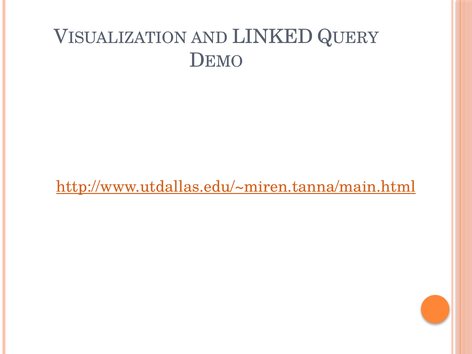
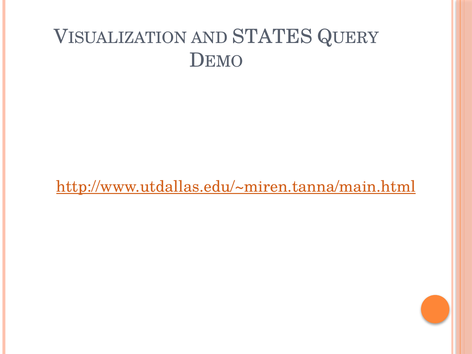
LINKED: LINKED -> STATES (272, 37)
